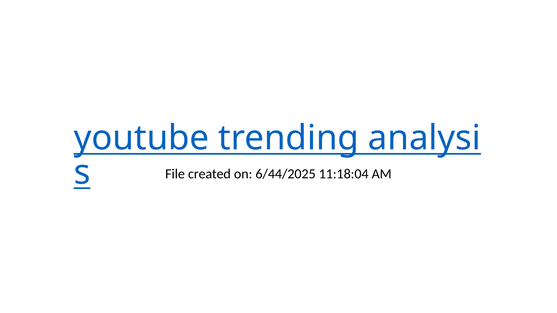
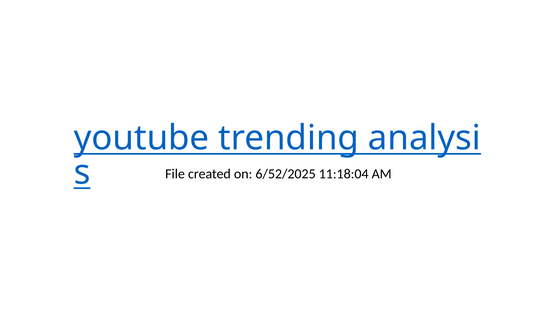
6/44/2025: 6/44/2025 -> 6/52/2025 (286, 174)
